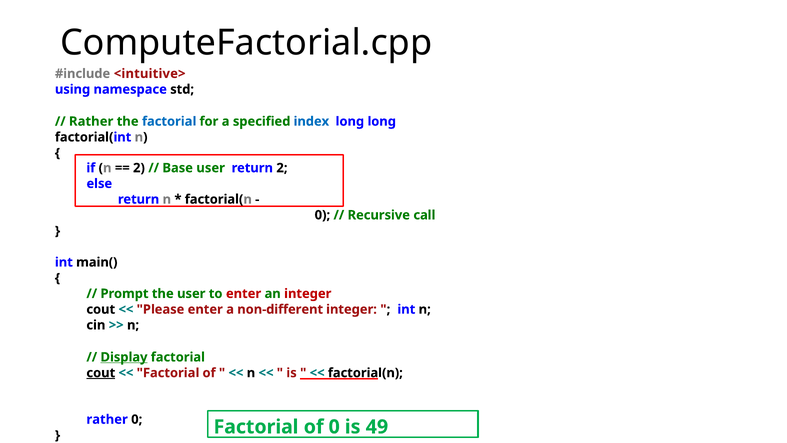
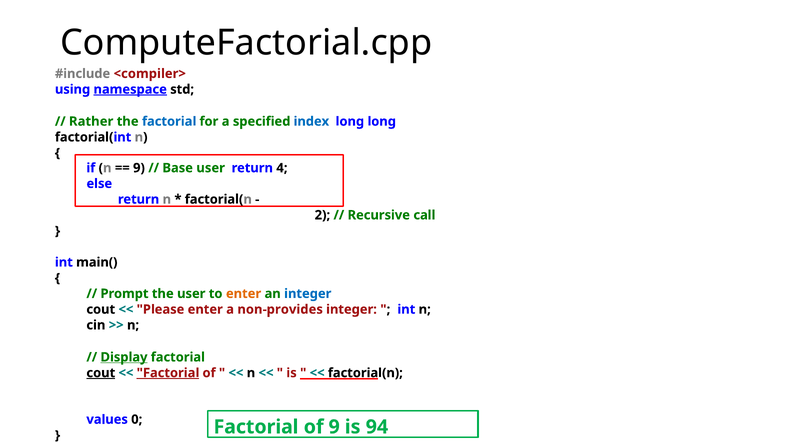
<intuitive>: <intuitive> -> <compiler> (150, 74)
namespace underline: none -> present (130, 89)
2: 2 -> 9 (139, 168)
return 2: 2 -> 4 (282, 168)
0: 0 -> 2 (322, 215)
enter colour: red -> orange (244, 293)
integer colour: red -> blue (308, 293)
non-different: non-different -> non-provides (280, 309)
Factorial underline: none -> present (168, 373)
rather: rather -> values (107, 419)
of 0: 0 -> 9 (334, 427)
49: 49 -> 94 (377, 427)
